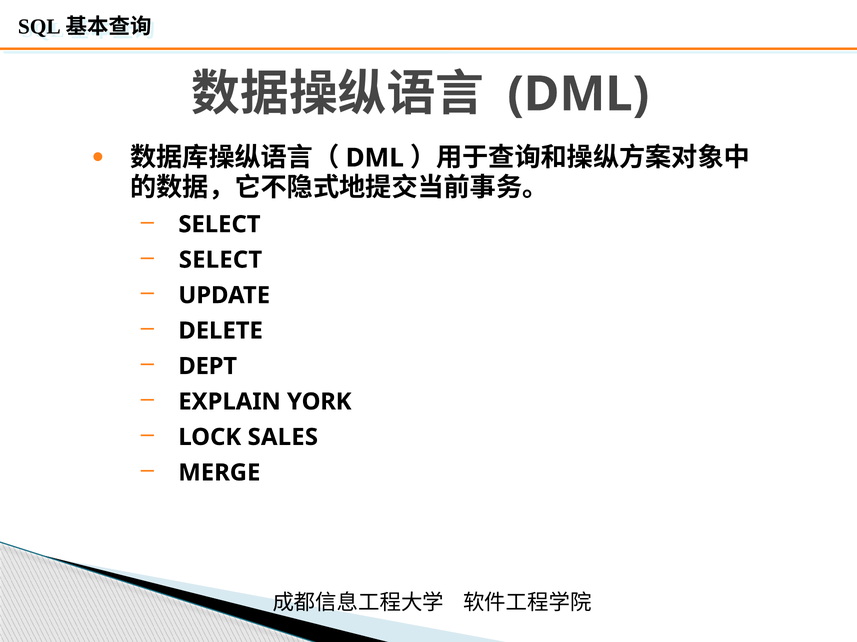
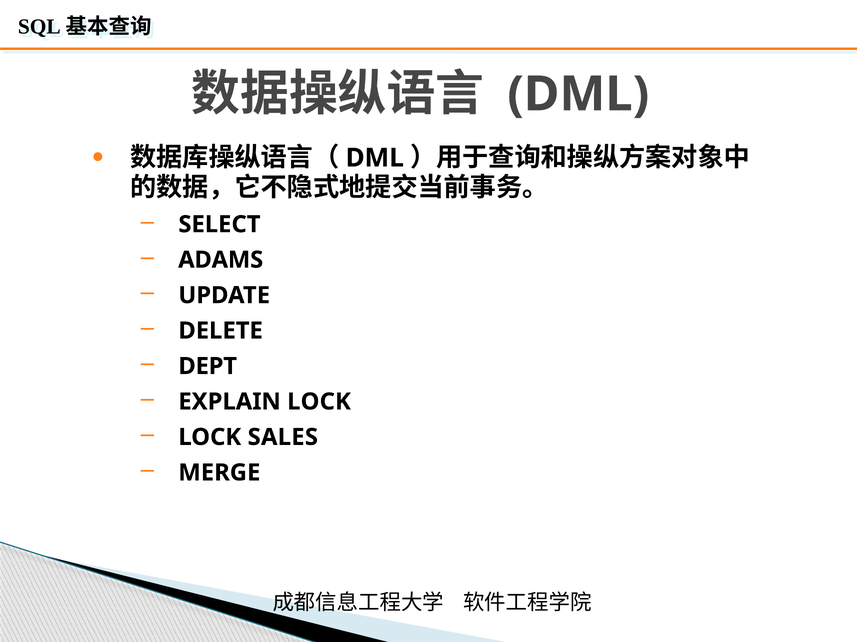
SELECT: SELECT -> ADAMS (221, 260)
EXPLAIN YORK: YORK -> LOCK (319, 402)
